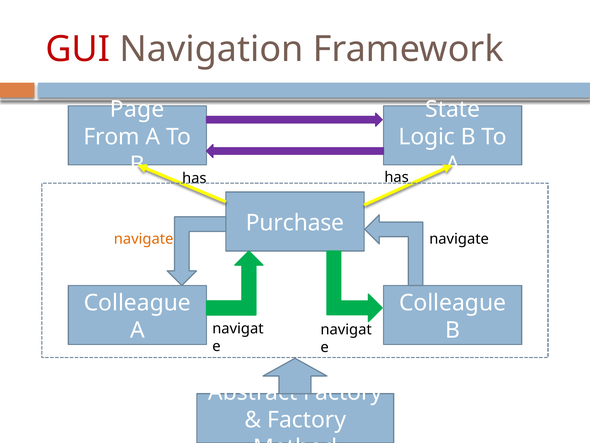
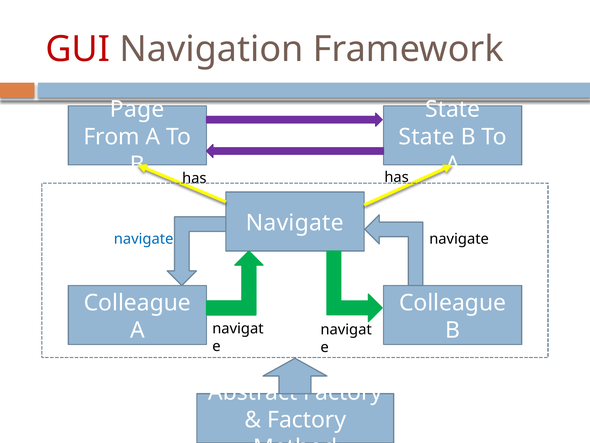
Logic: Logic -> State (427, 137)
Purchase: Purchase -> Navigate (295, 223)
navigate colour: orange -> blue (144, 239)
